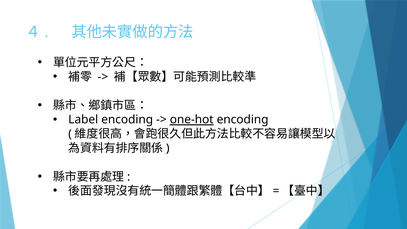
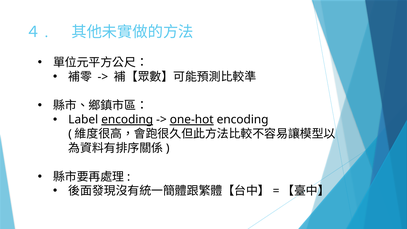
encoding underline: none -> present (127, 120)
